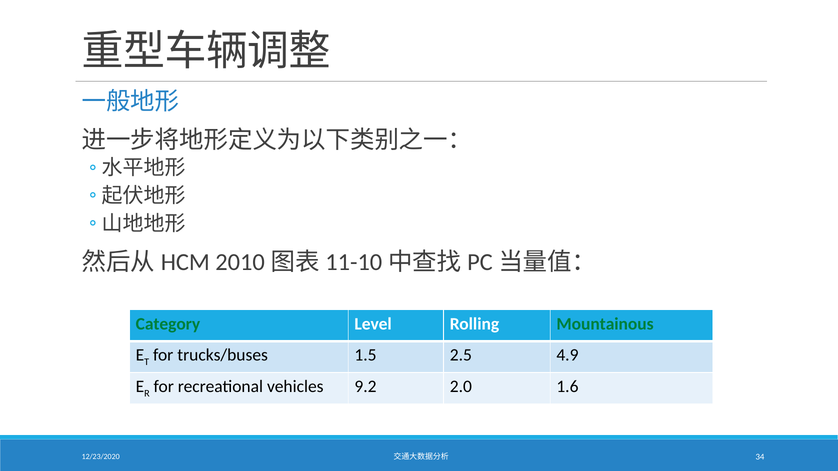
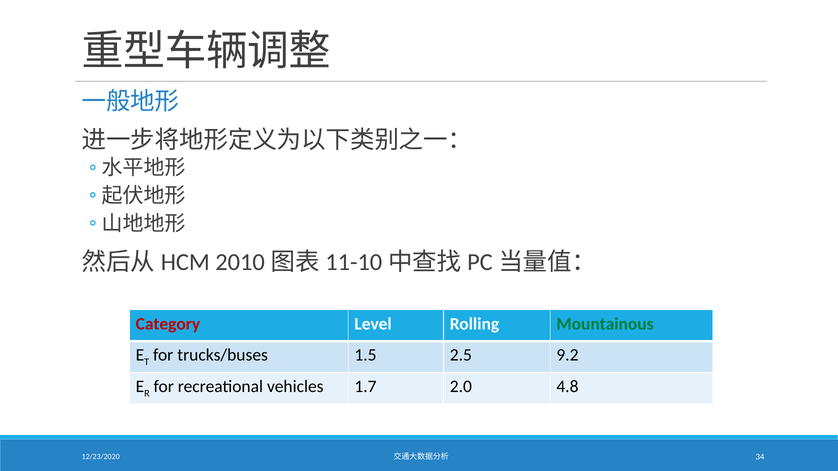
Category colour: green -> red (168, 324)
4.9: 4.9 -> 9.2 (567, 355)
9.2: 9.2 -> 1.7 (365, 387)
1.6: 1.6 -> 4.8 (567, 387)
